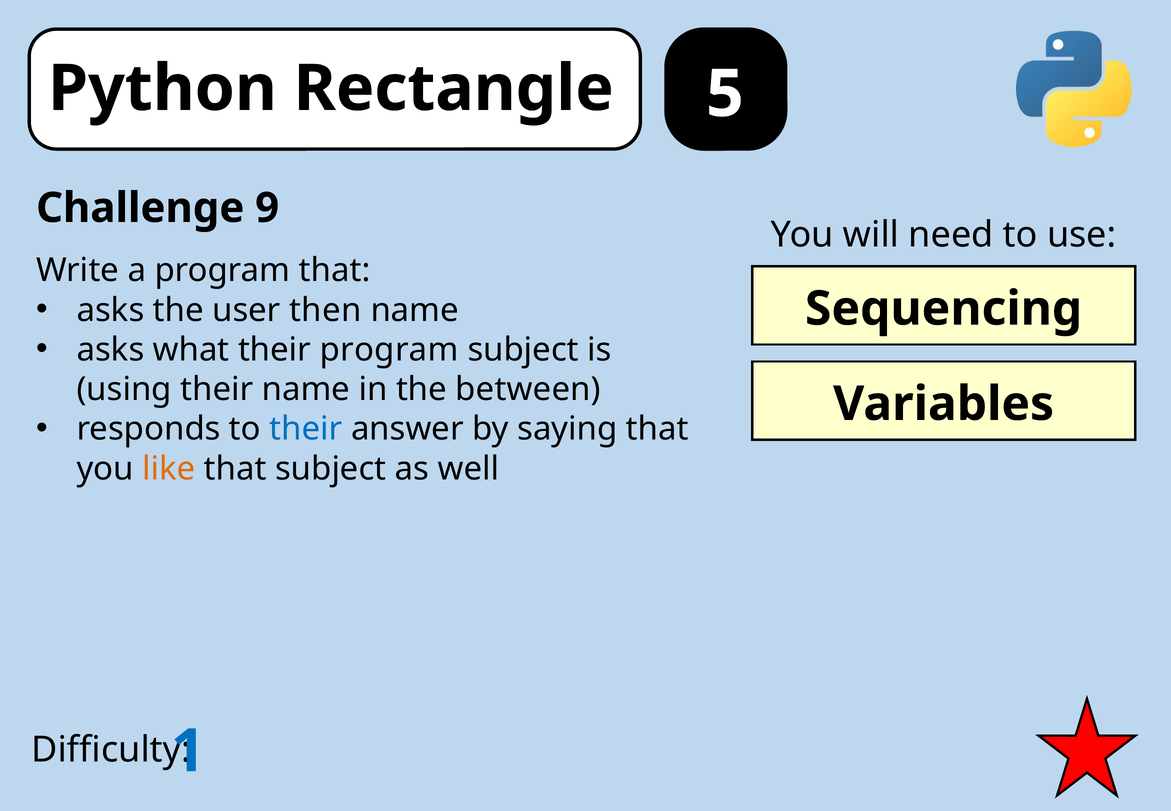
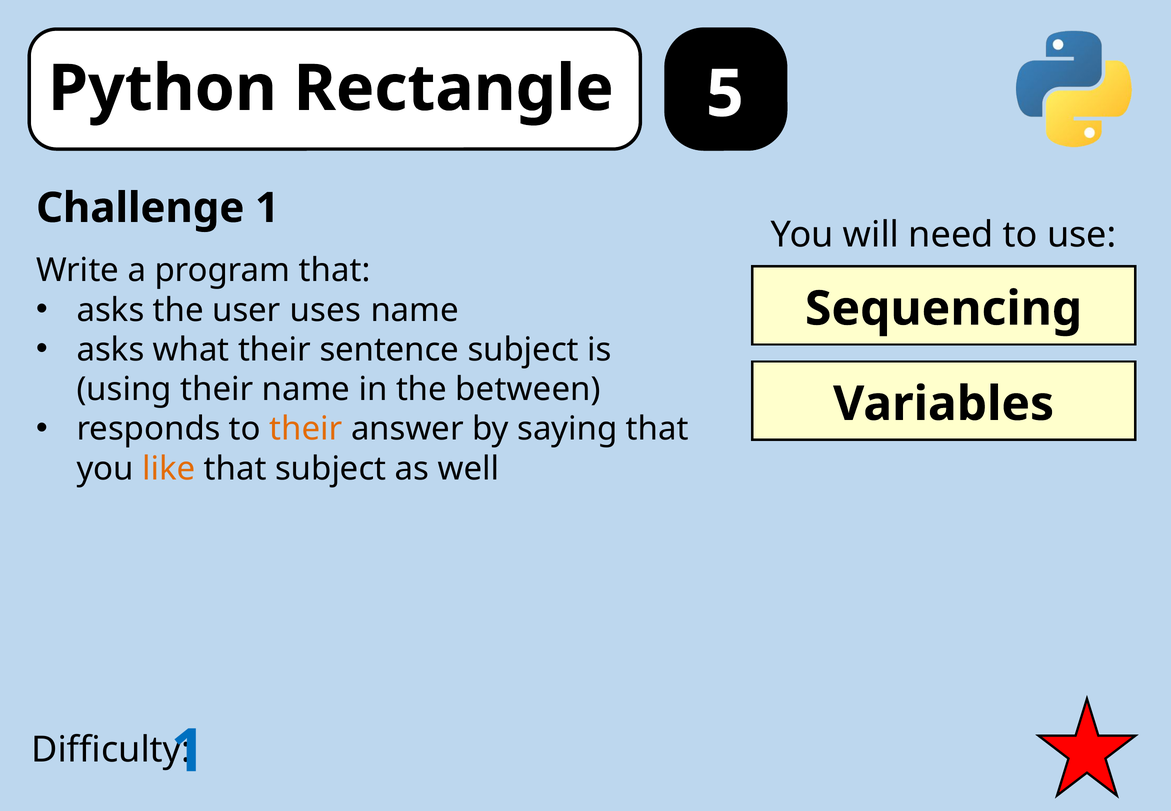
Challenge 9: 9 -> 1 (267, 208)
then: then -> uses (325, 310)
their program: program -> sentence (389, 350)
their colour: blue -> orange (306, 429)
